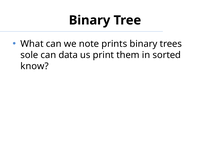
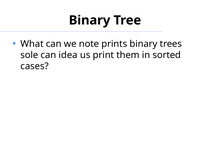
data: data -> idea (68, 55)
know: know -> cases (35, 66)
